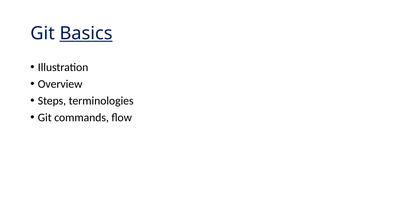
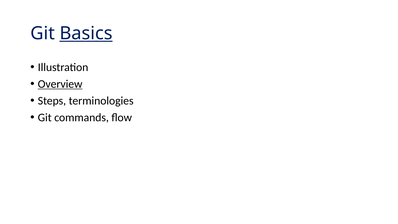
Overview underline: none -> present (60, 84)
